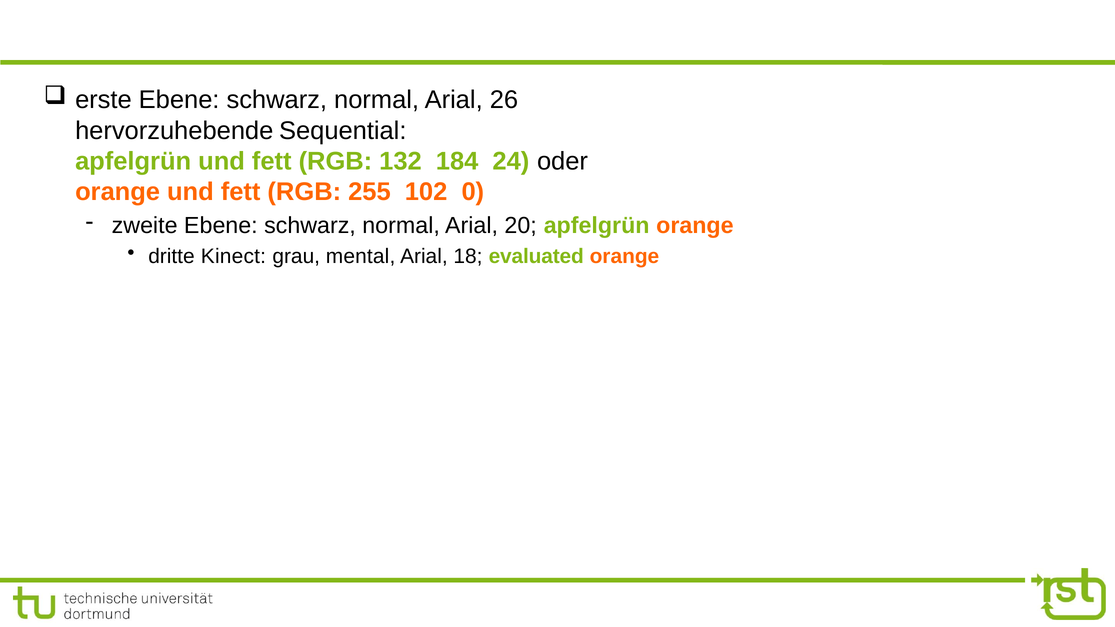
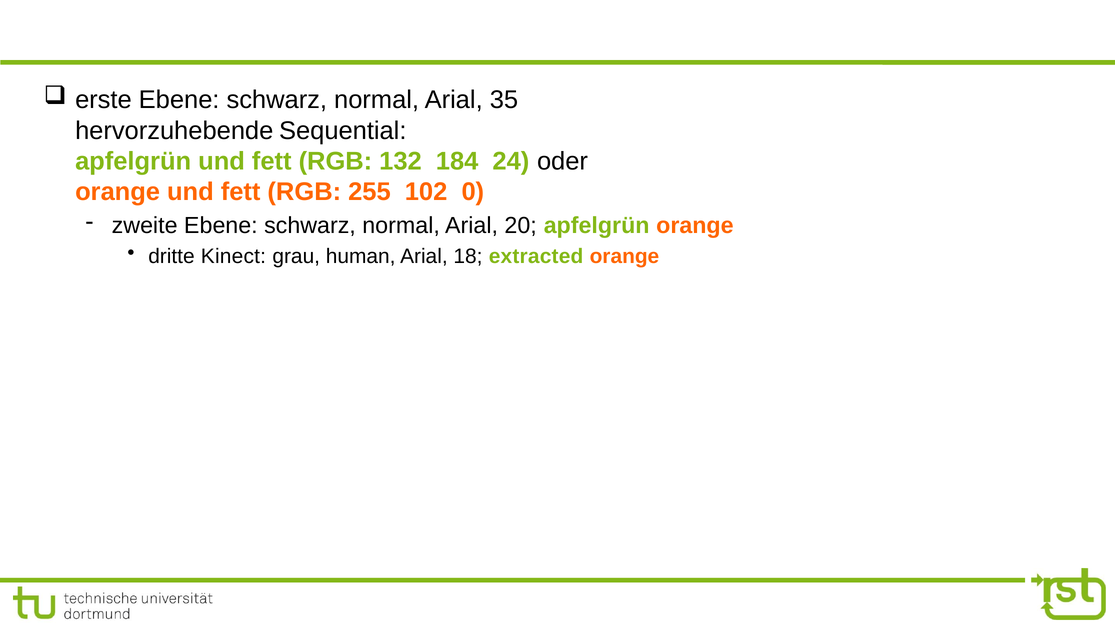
26: 26 -> 35 (504, 100)
mental: mental -> human (361, 256)
evaluated: evaluated -> extracted (536, 256)
